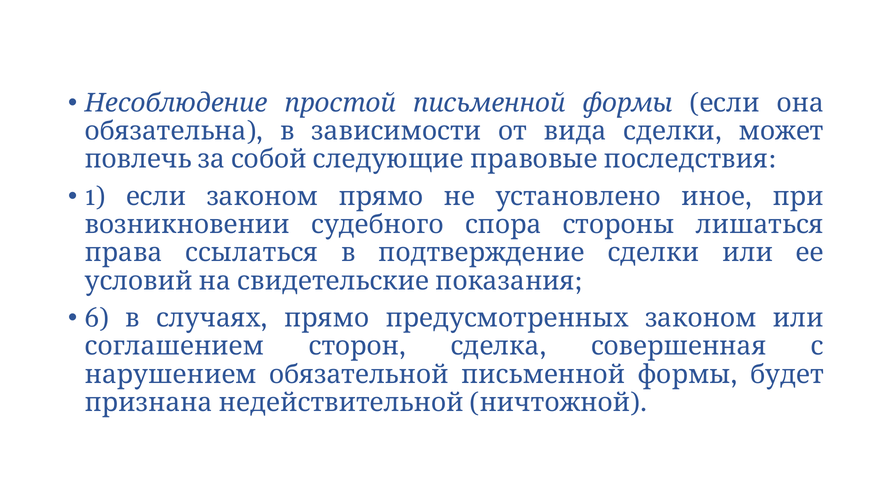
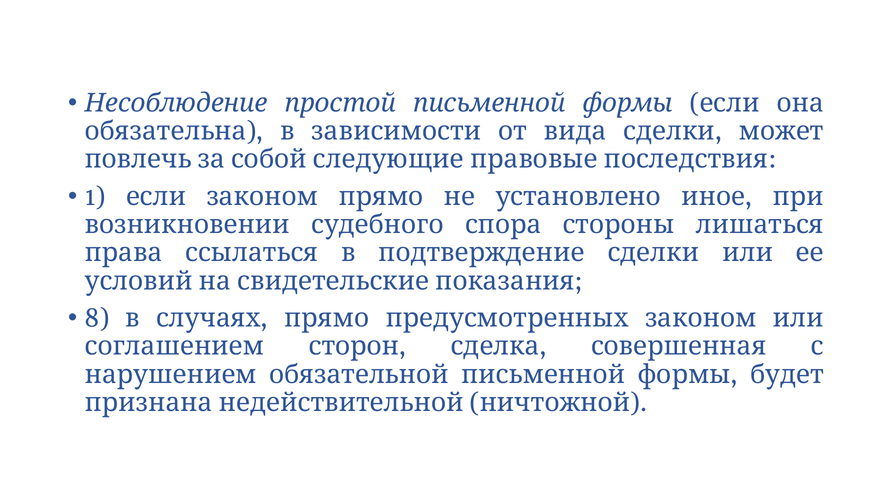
6: 6 -> 8 (97, 318)
